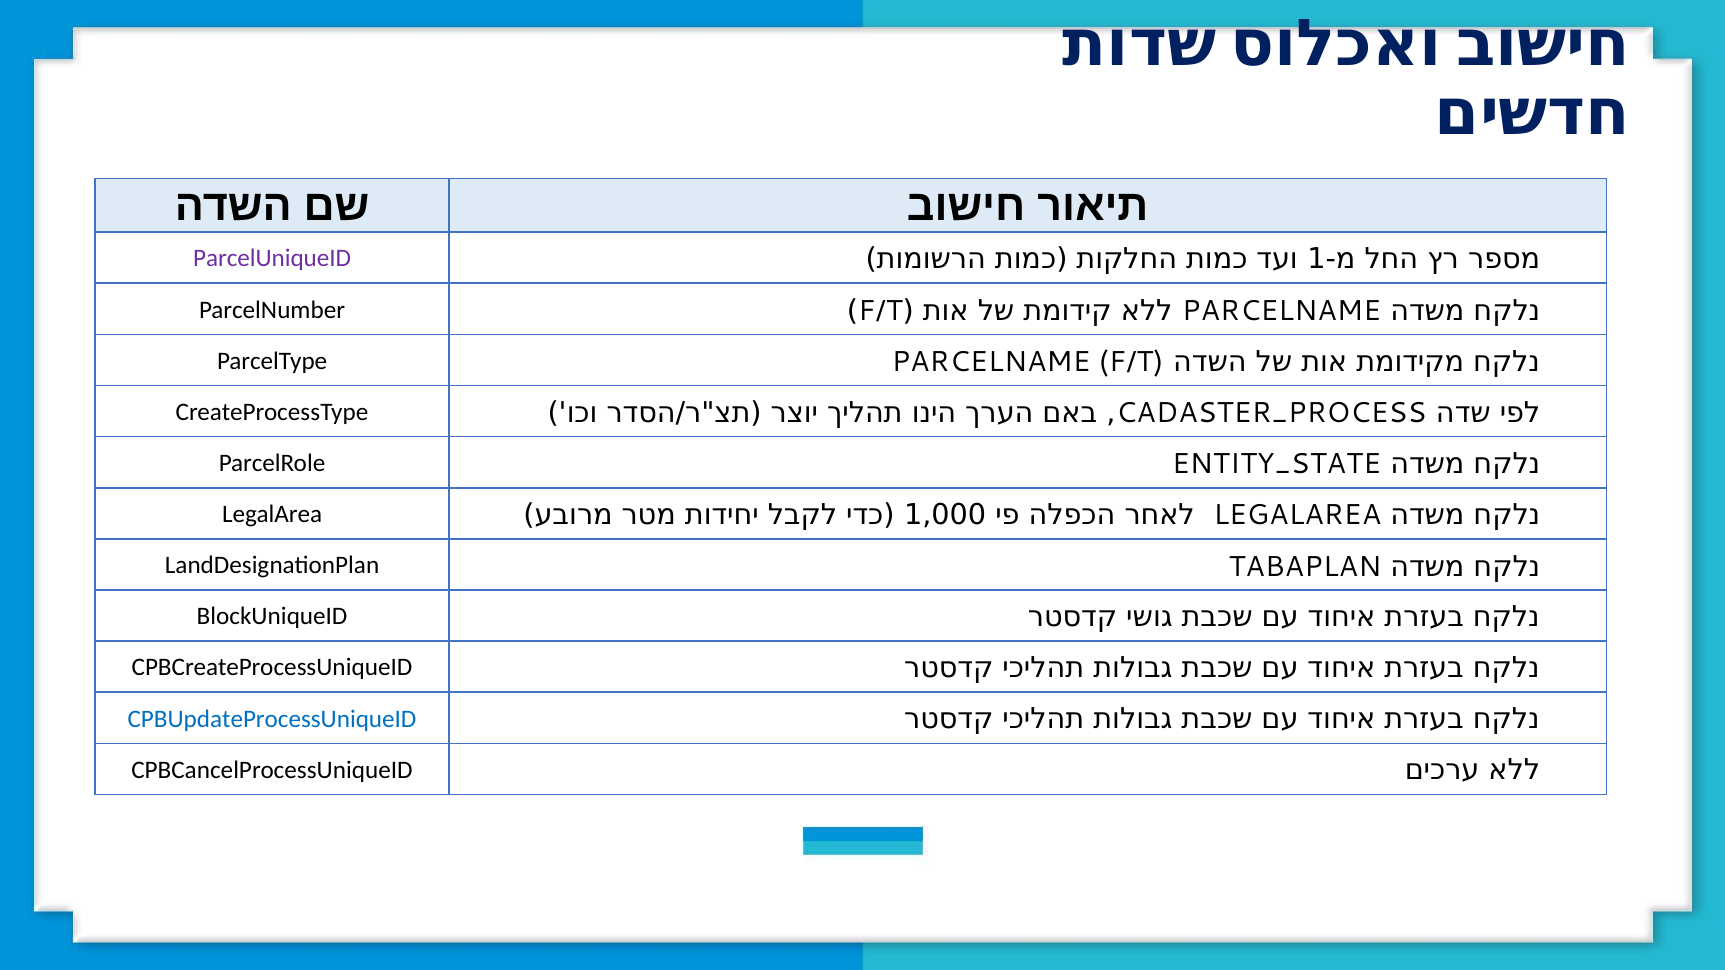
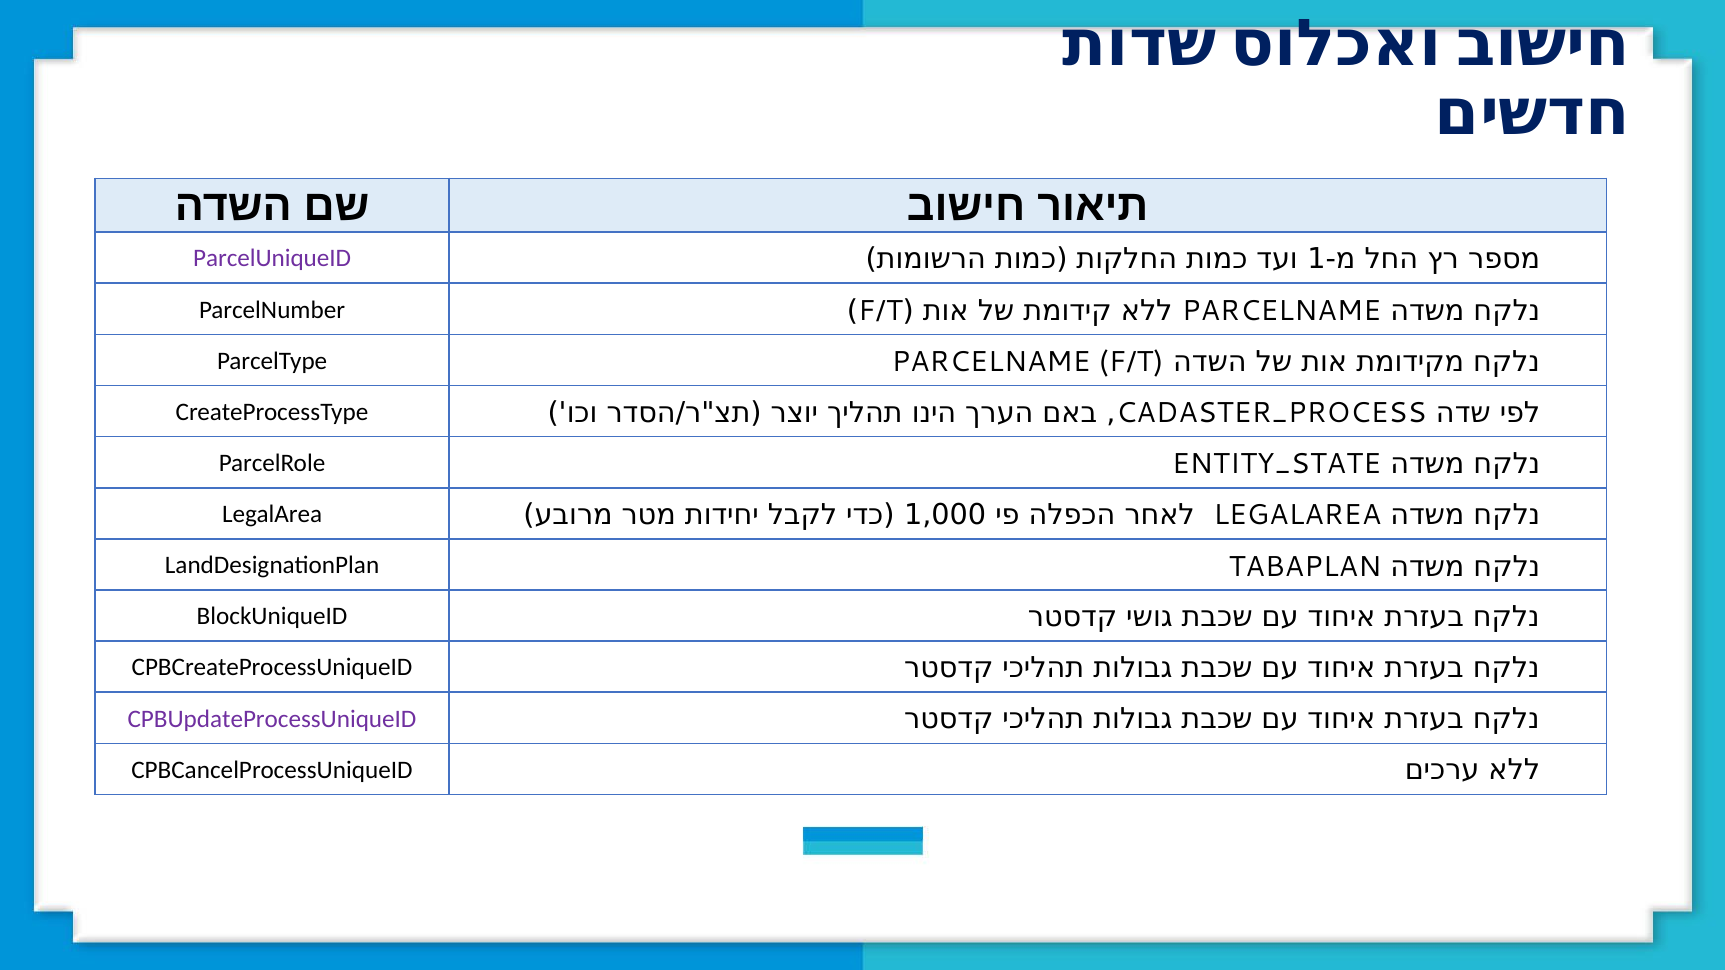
CPBUpdateProcessUniqueID colour: blue -> purple (272, 719)
